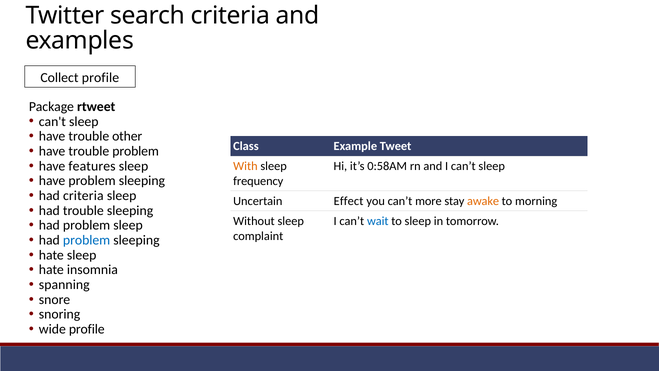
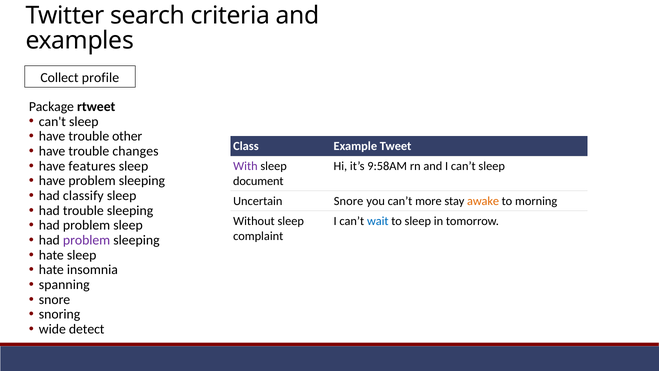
trouble problem: problem -> changes (135, 151)
With colour: orange -> purple (245, 166)
0:58AM: 0:58AM -> 9:58AM (387, 166)
frequency: frequency -> document (258, 181)
had criteria: criteria -> classify (83, 196)
Uncertain Effect: Effect -> Snore (349, 201)
problem colour: blue -> purple (87, 240)
wide profile: profile -> detect (87, 329)
